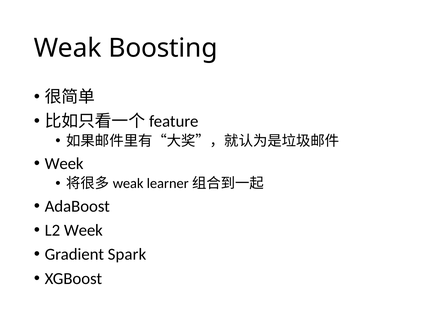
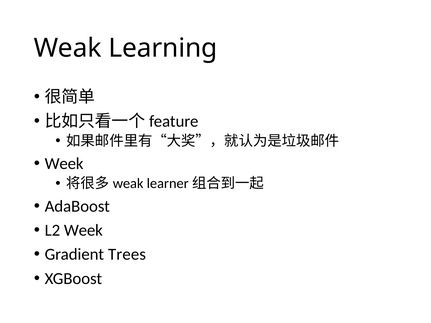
Boosting: Boosting -> Learning (163, 48)
Spark: Spark -> Trees (127, 255)
